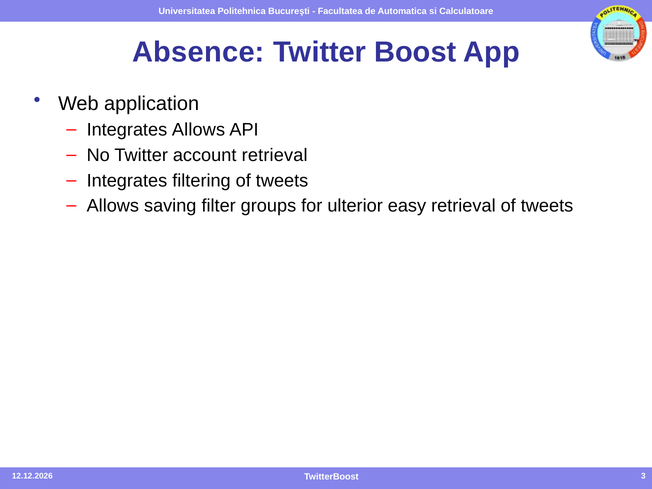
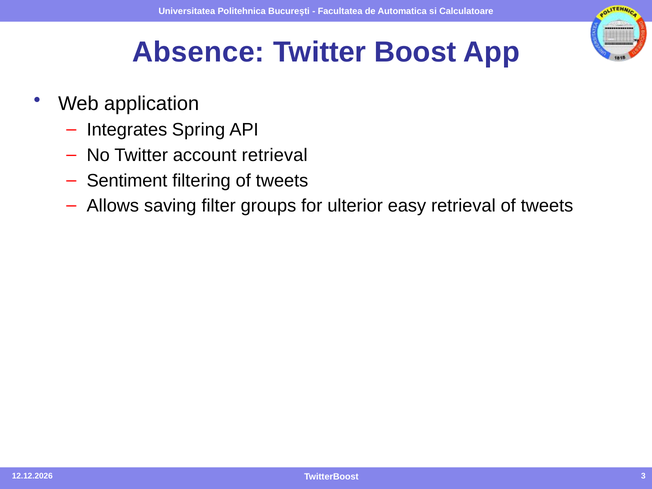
Integrates Allows: Allows -> Spring (199, 130)
Integrates: Integrates -> Sentiment (127, 181)
